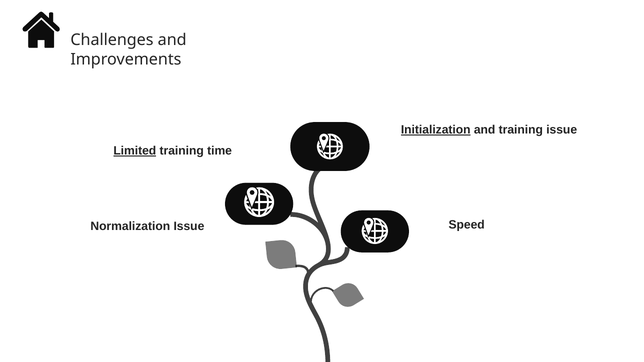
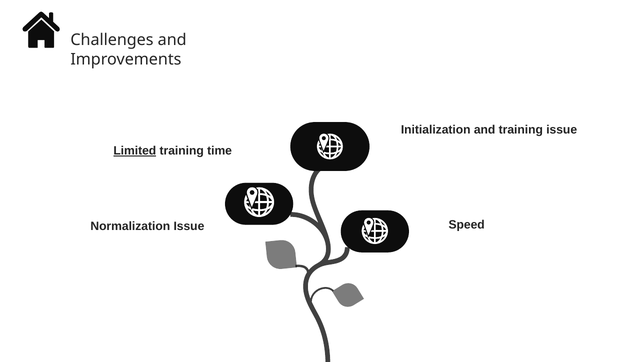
Initialization underline: present -> none (436, 130)
